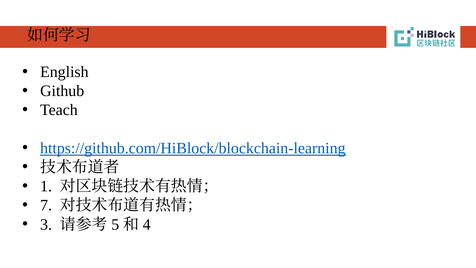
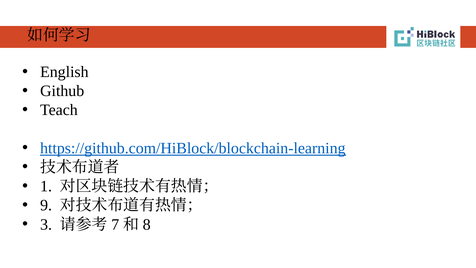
7: 7 -> 9 (46, 205)
5: 5 -> 7 (115, 224)
4: 4 -> 8 (147, 224)
